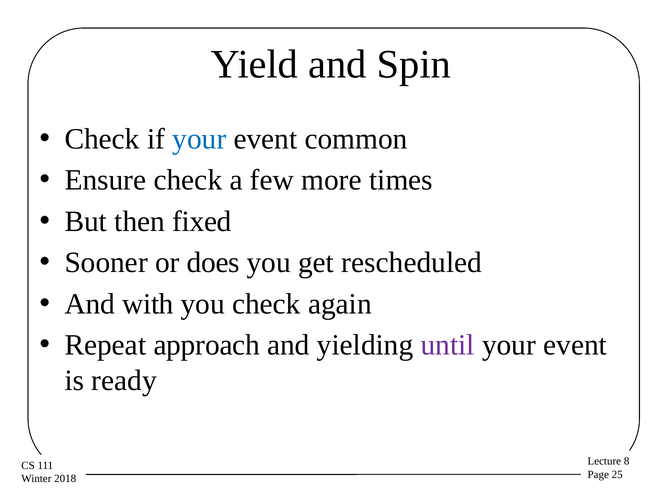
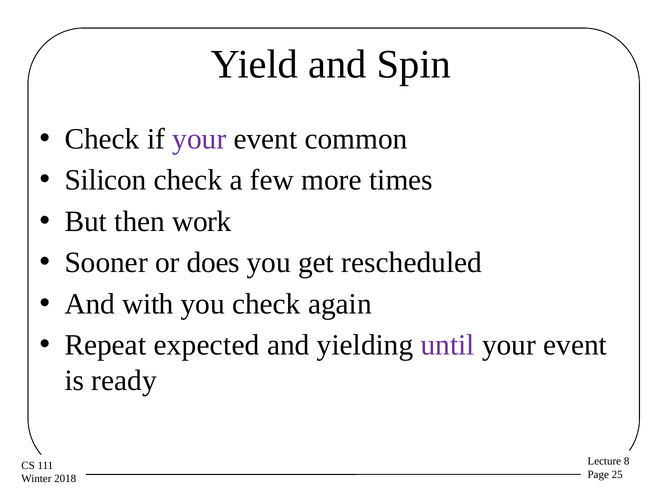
your colour: blue -> purple (199, 139)
Ensure: Ensure -> Silicon (105, 180)
fixed: fixed -> work (202, 221)
approach: approach -> expected (207, 345)
